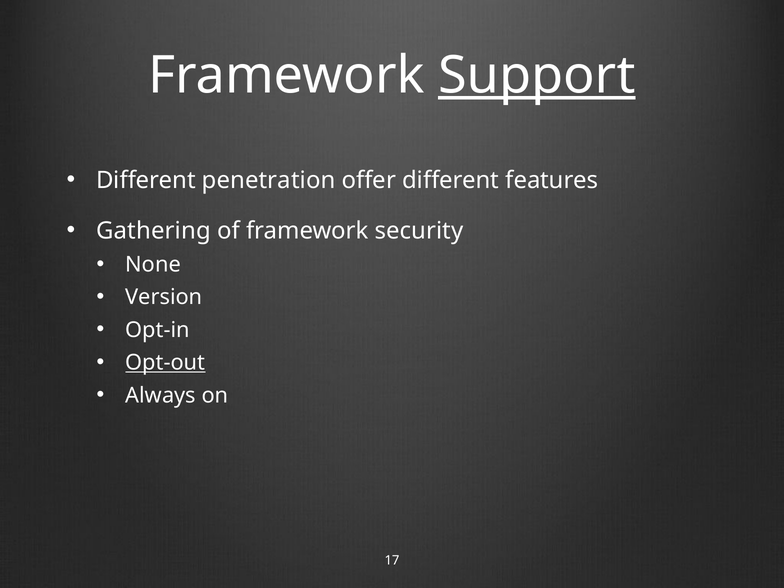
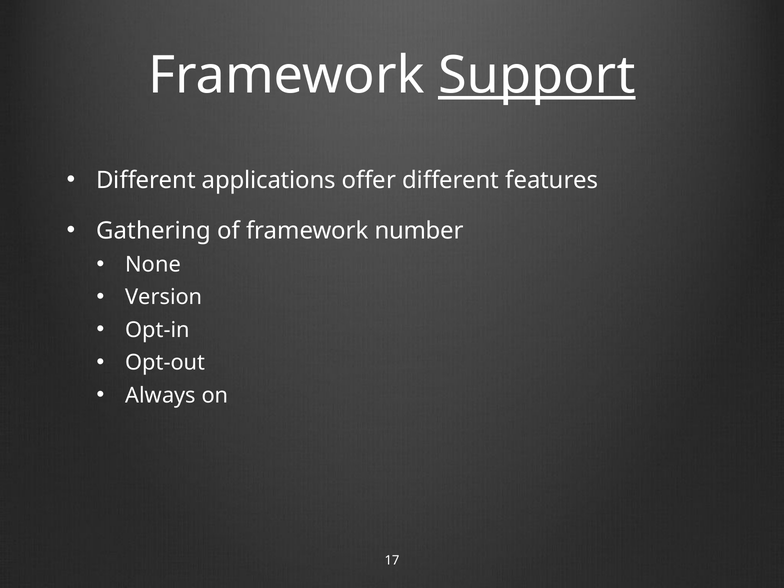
penetration: penetration -> applications (269, 180)
security: security -> number (419, 231)
Opt-out underline: present -> none (165, 363)
